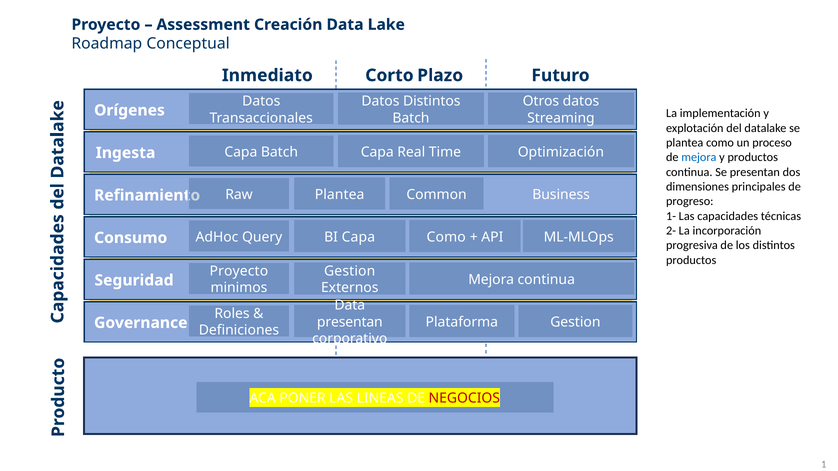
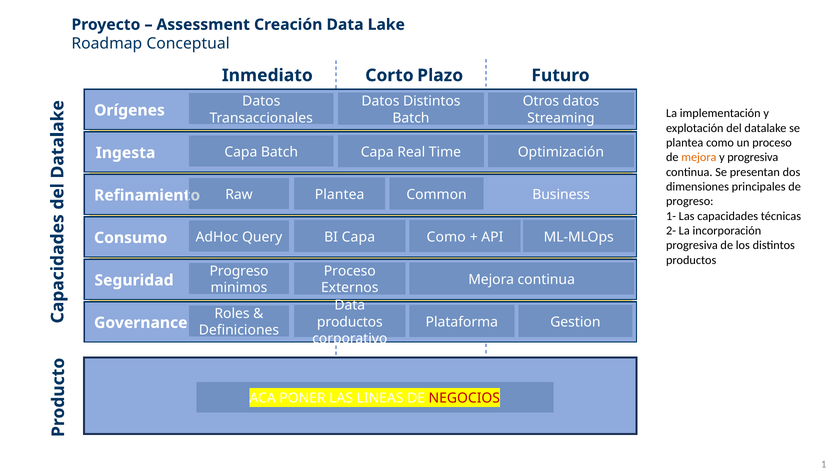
mejora colour: blue -> orange (699, 158)
y productos: productos -> progresiva (753, 158)
Proyecto: Proyecto -> Progreso (239, 271)
Gestion: Gestion -> Proceso (350, 271)
presentan: presentan -> productos (350, 322)
